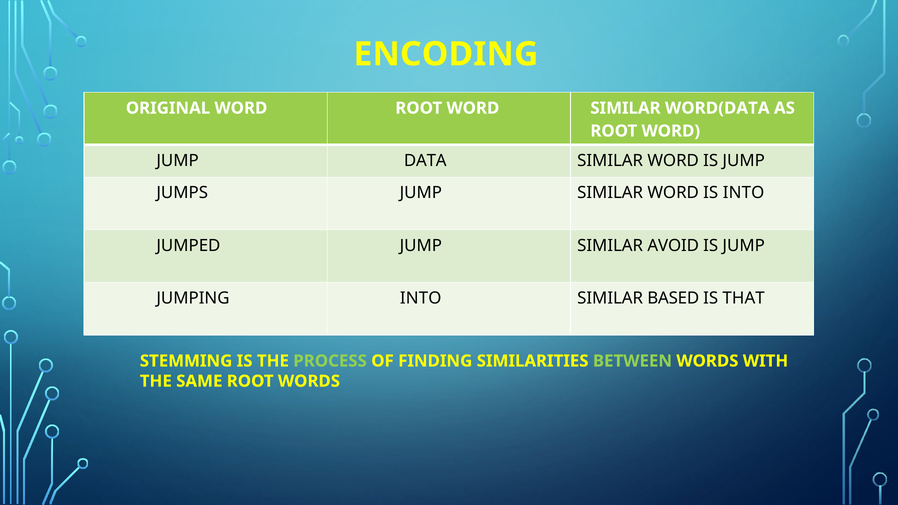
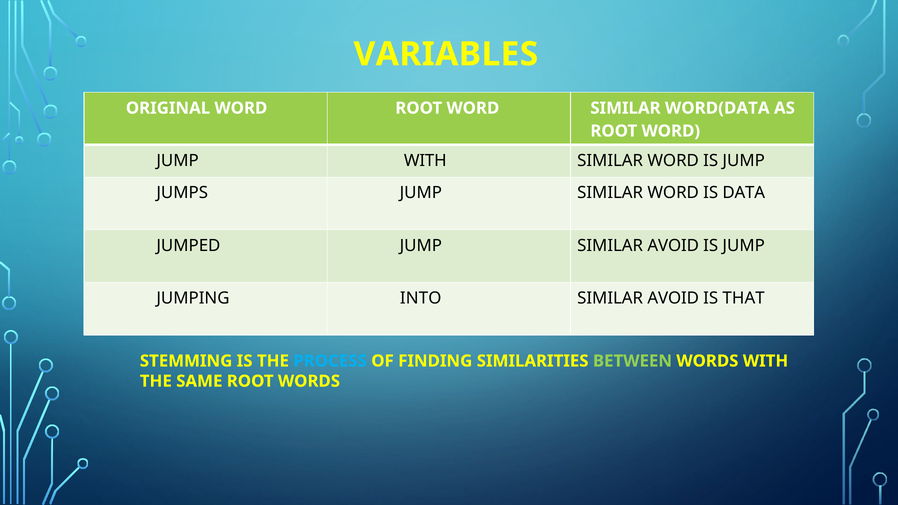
ENCODING: ENCODING -> VARIABLES (446, 54)
JUMP DATA: DATA -> WITH (425, 161)
IS INTO: INTO -> DATA (744, 193)
BASED: BASED -> AVOID (673, 298)
PROCESS colour: light green -> light blue (330, 361)
